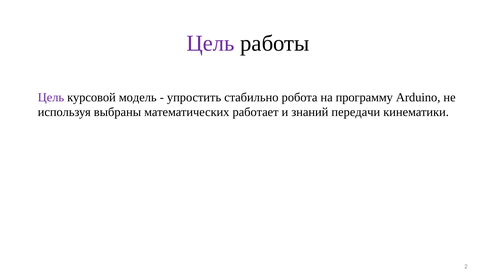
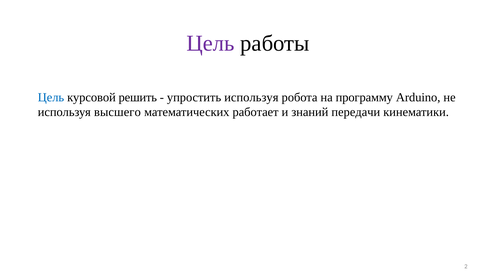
Цель colour: purple -> blue (51, 97)
модель: модель -> решить (138, 97)
упростить стабильно: стабильно -> используя (251, 97)
выбраны: выбраны -> высшего (117, 112)
